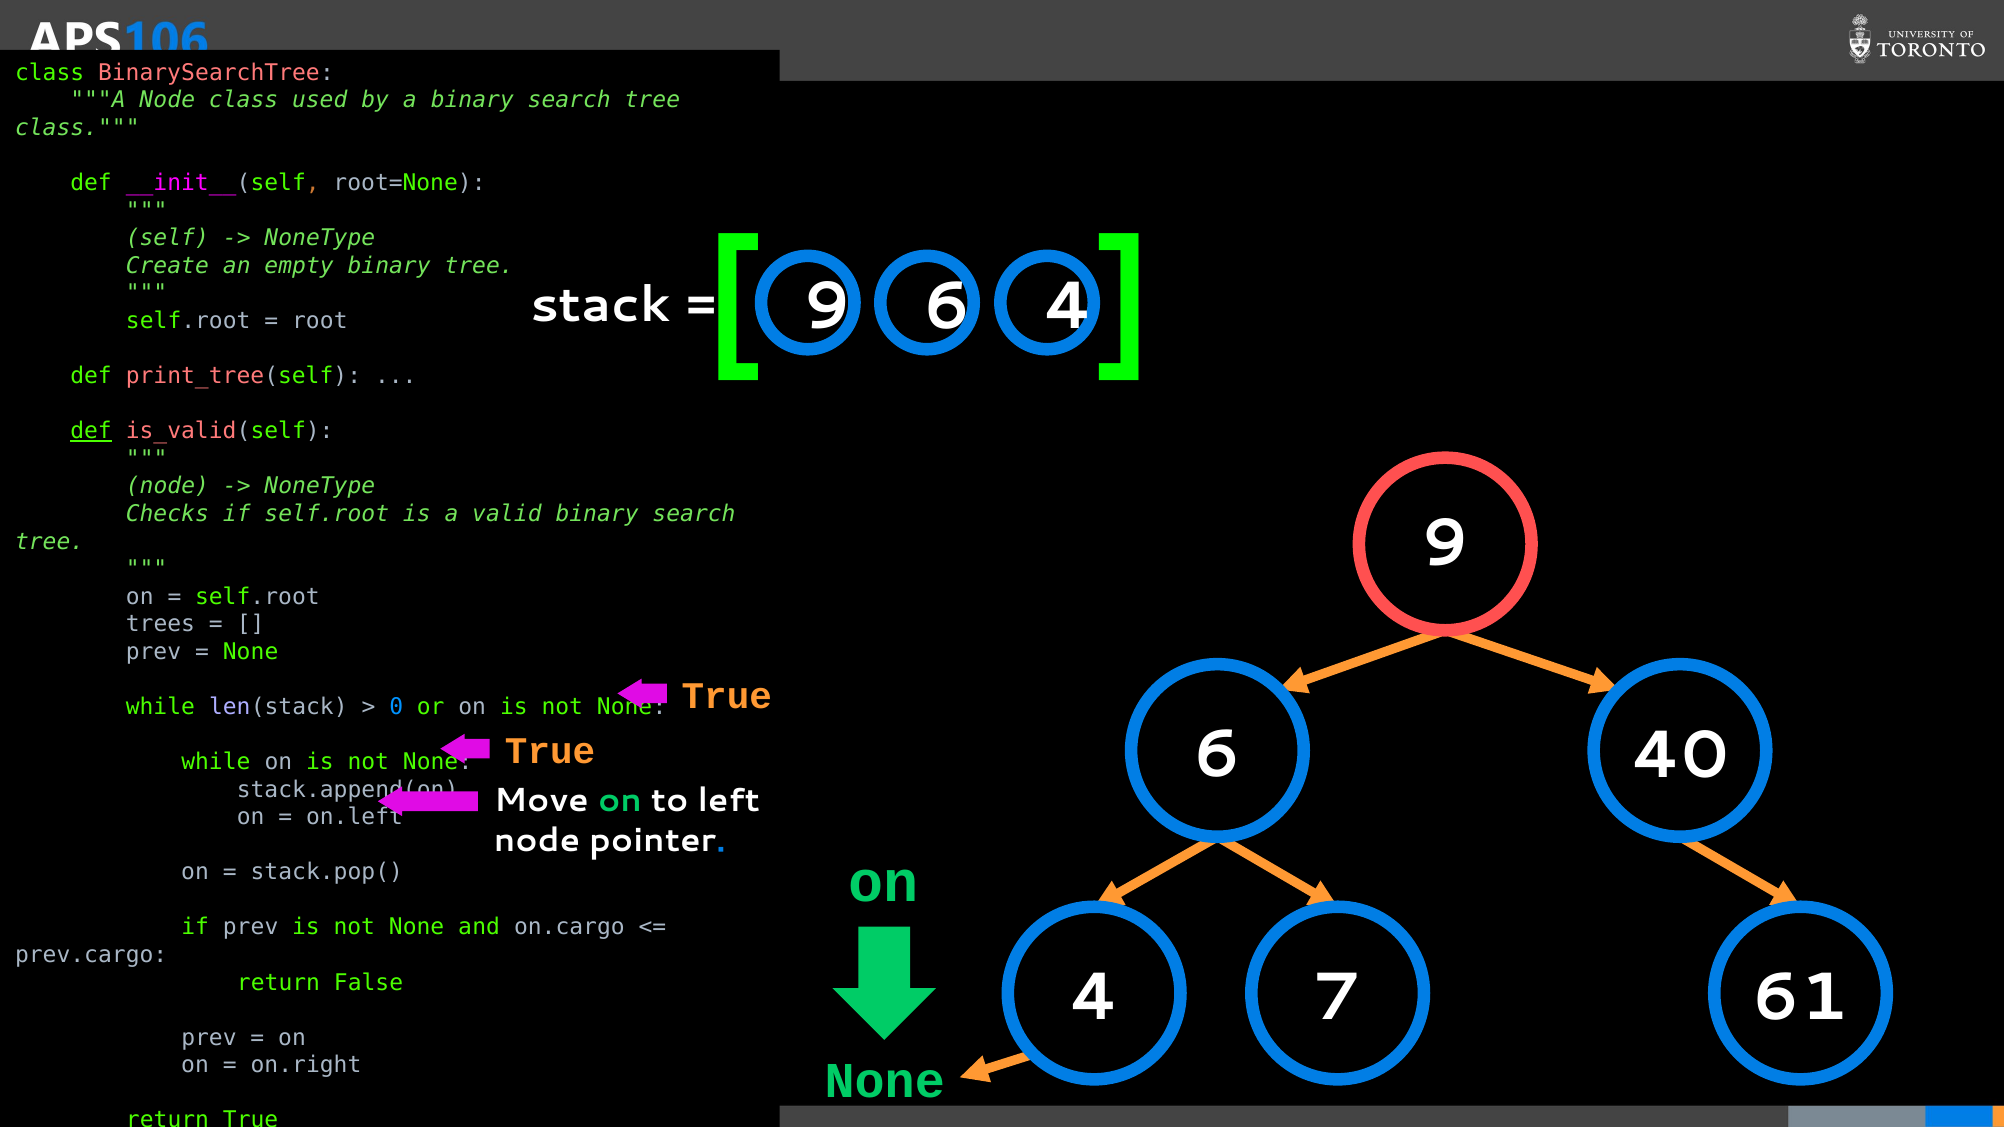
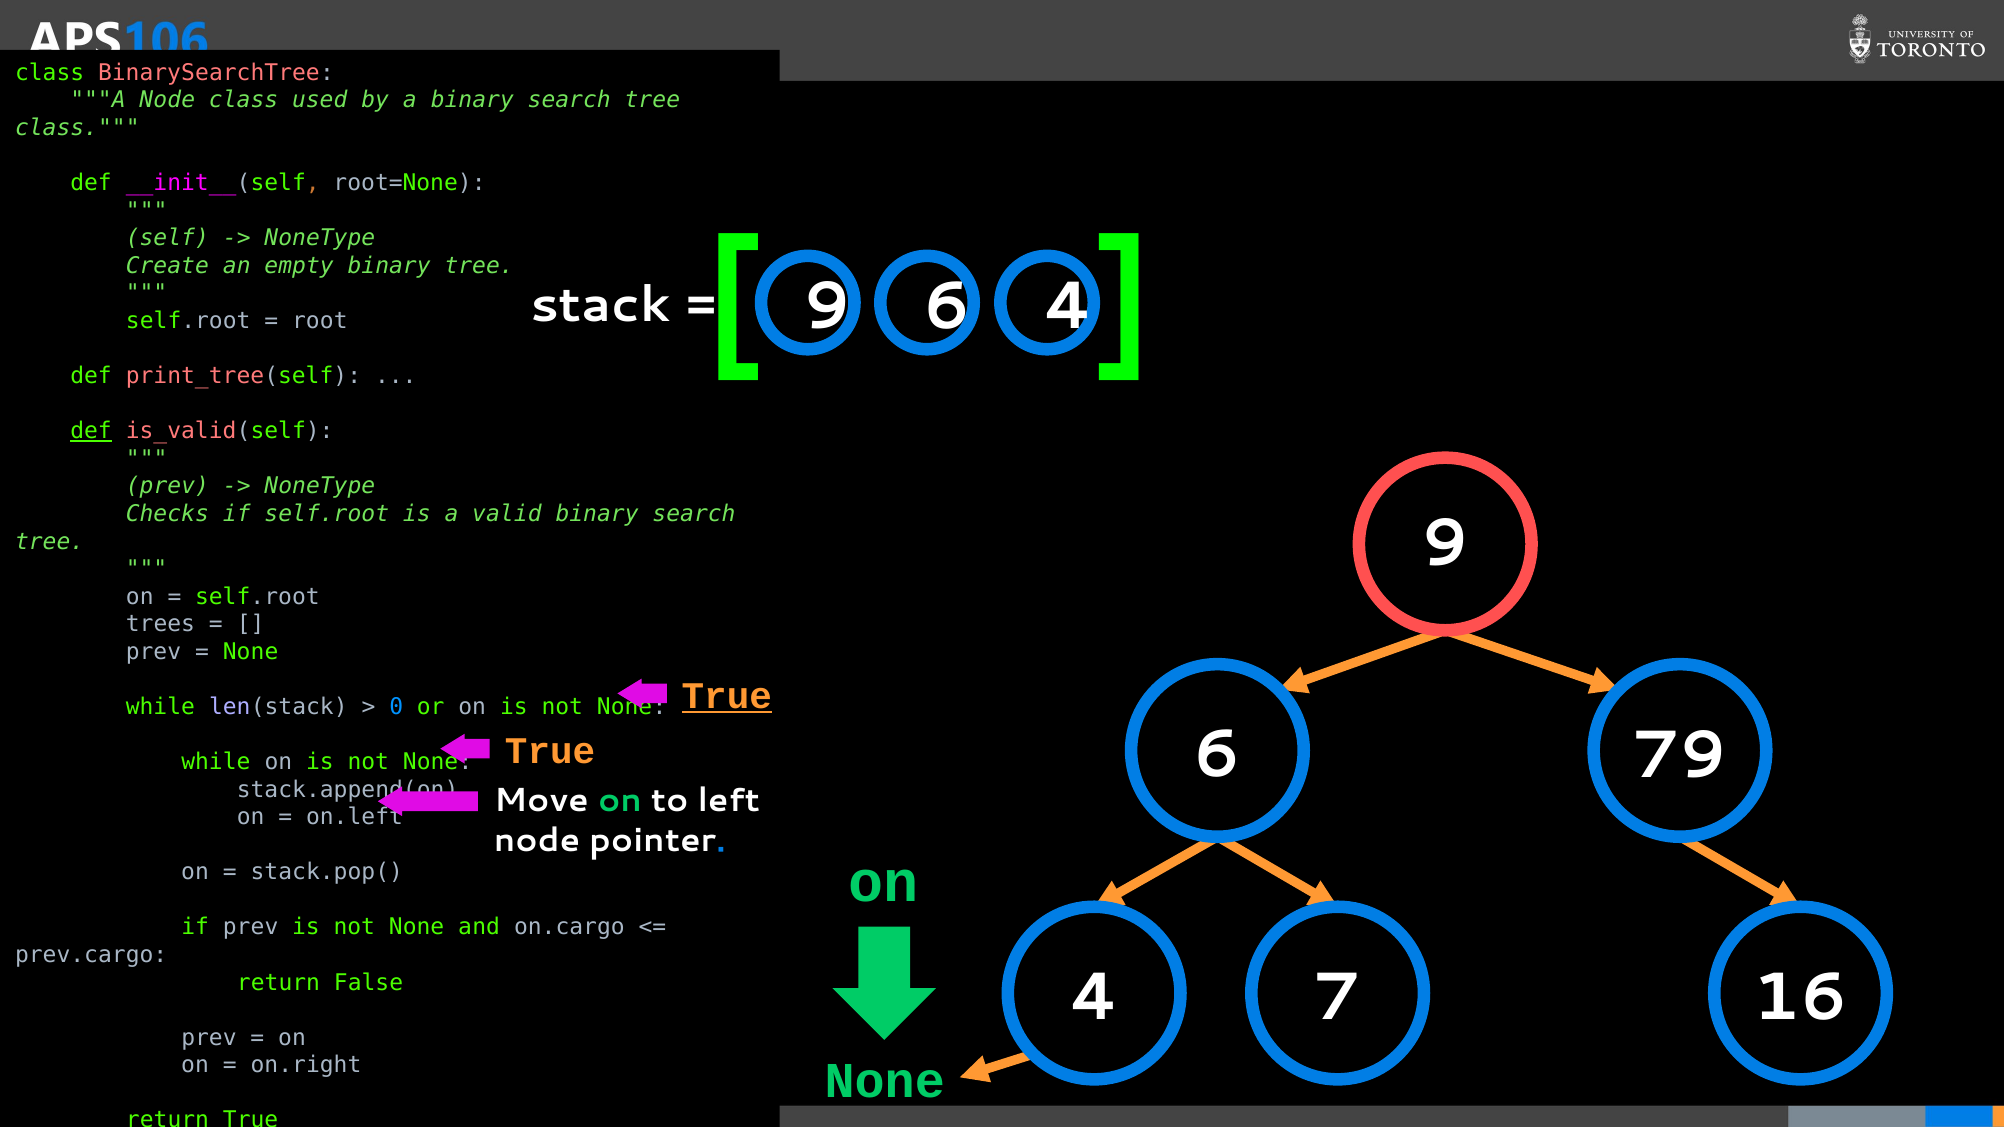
node: node -> prev (167, 486)
True underline: none -> present (727, 696)
40: 40 -> 79 (1680, 755)
61: 61 -> 16 (1801, 998)
